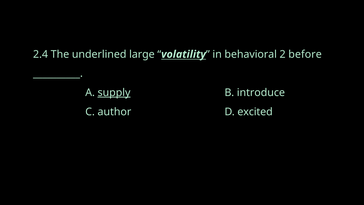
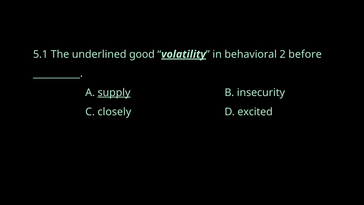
2.4: 2.4 -> 5.1 (41, 54)
large: large -> good (142, 54)
volatility underline: none -> present (184, 54)
introduce: introduce -> insecurity (261, 93)
author: author -> closely (114, 112)
